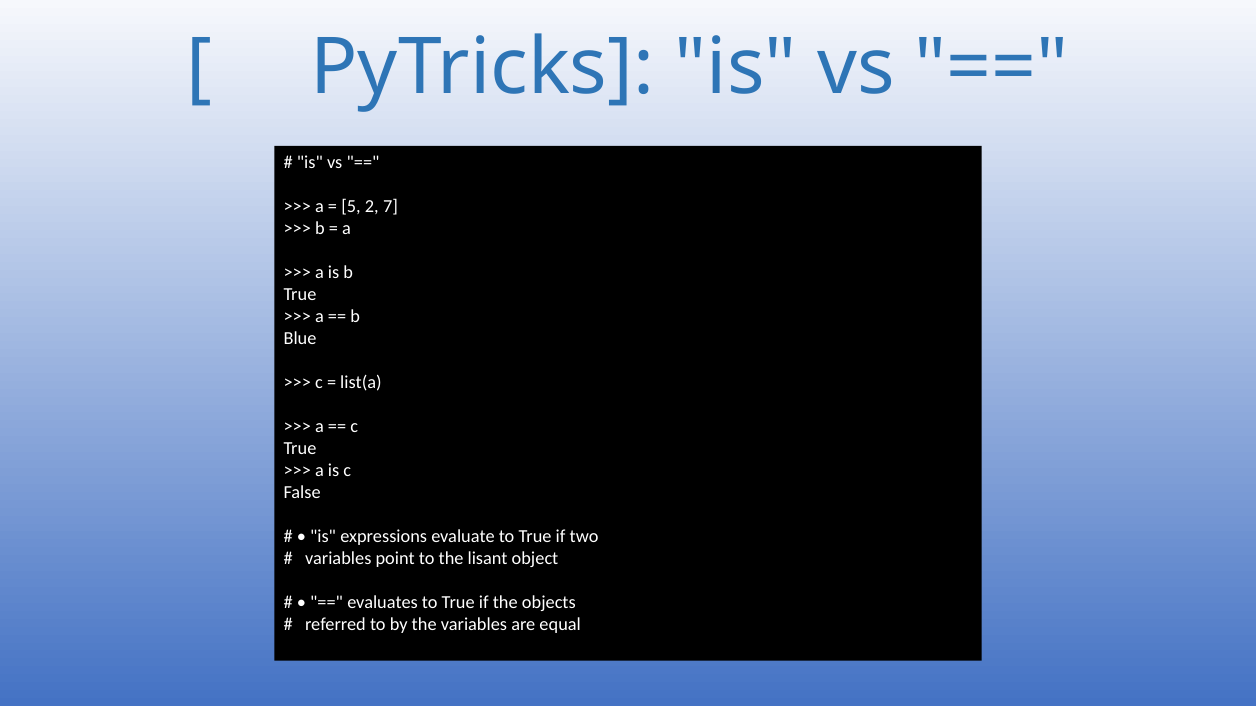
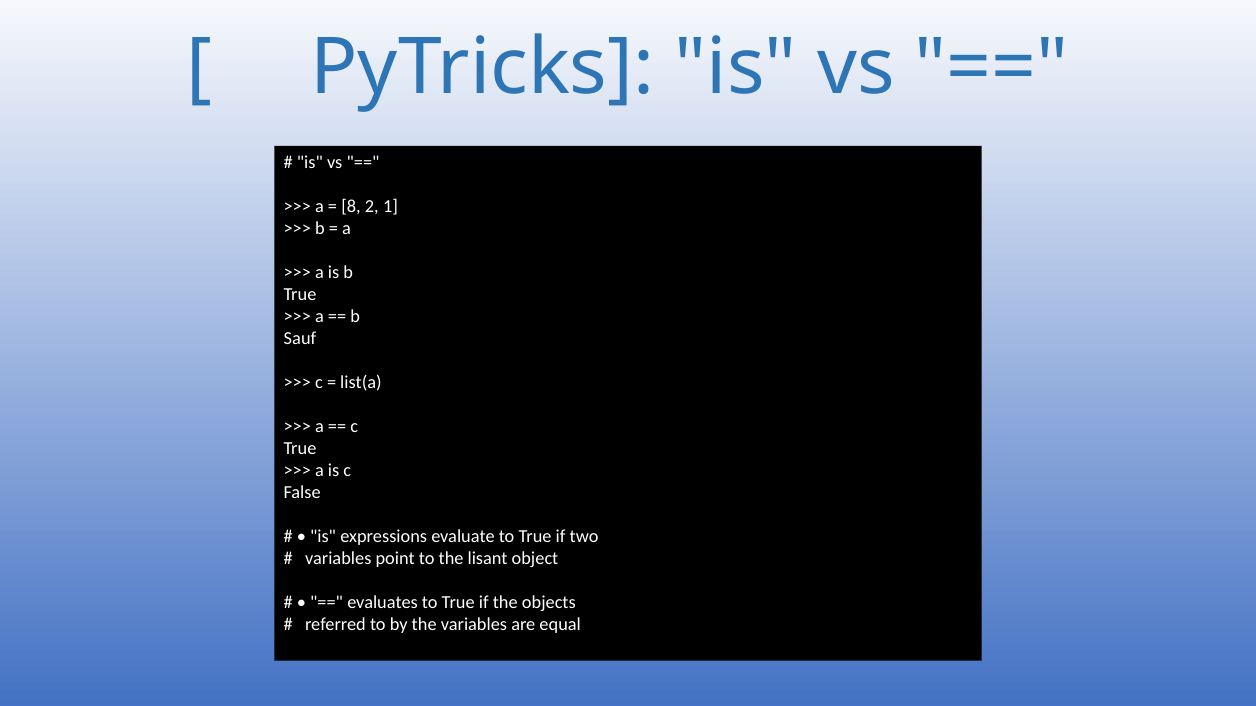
5: 5 -> 8 (351, 207)
7: 7 -> 1 (390, 207)
Blue: Blue -> Sauf (300, 339)
